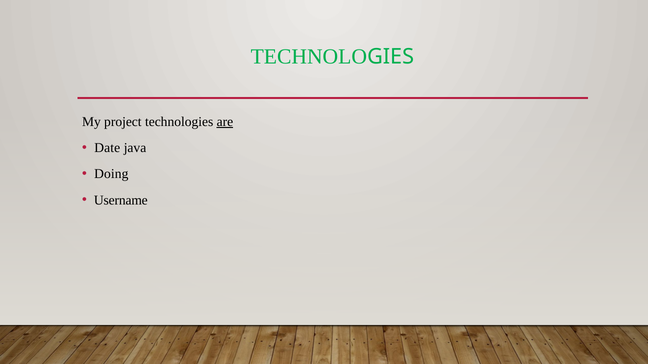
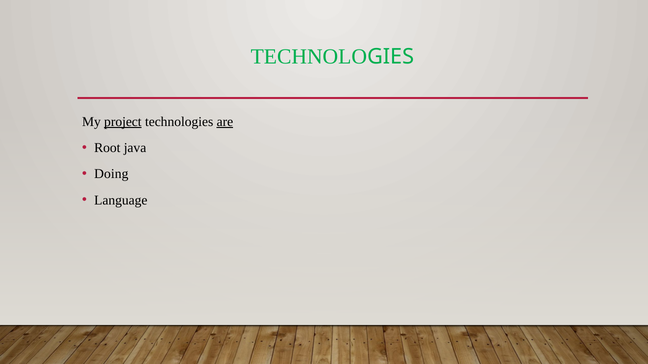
project underline: none -> present (123, 122)
Date: Date -> Root (107, 148)
Username: Username -> Language (121, 200)
